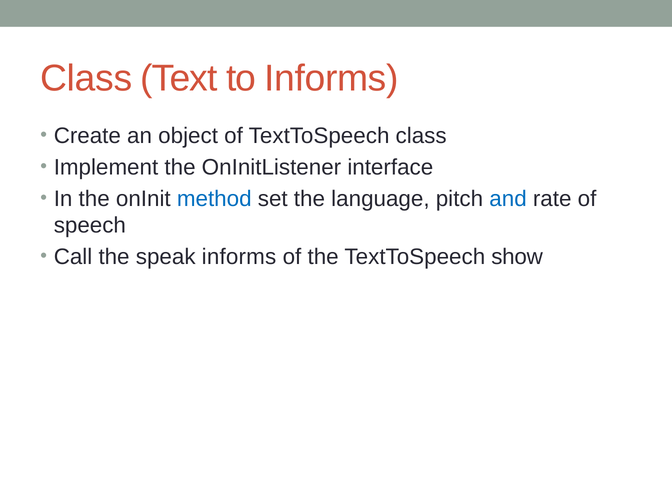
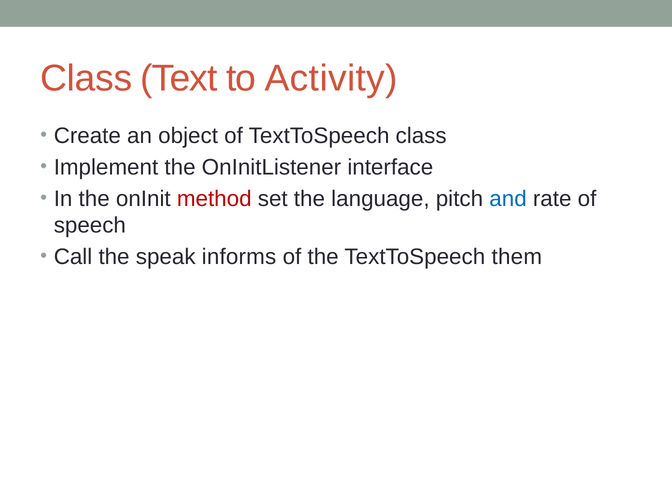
to Informs: Informs -> Activity (331, 78)
method colour: blue -> red (214, 199)
show: show -> them (517, 257)
